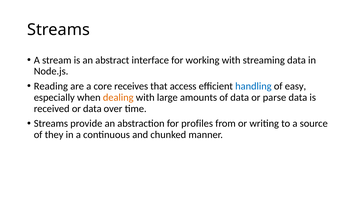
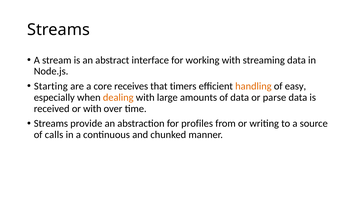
Reading: Reading -> Starting (51, 86)
access: access -> timers (183, 86)
handling colour: blue -> orange (253, 86)
or data: data -> with (92, 109)
they: they -> calls (54, 135)
